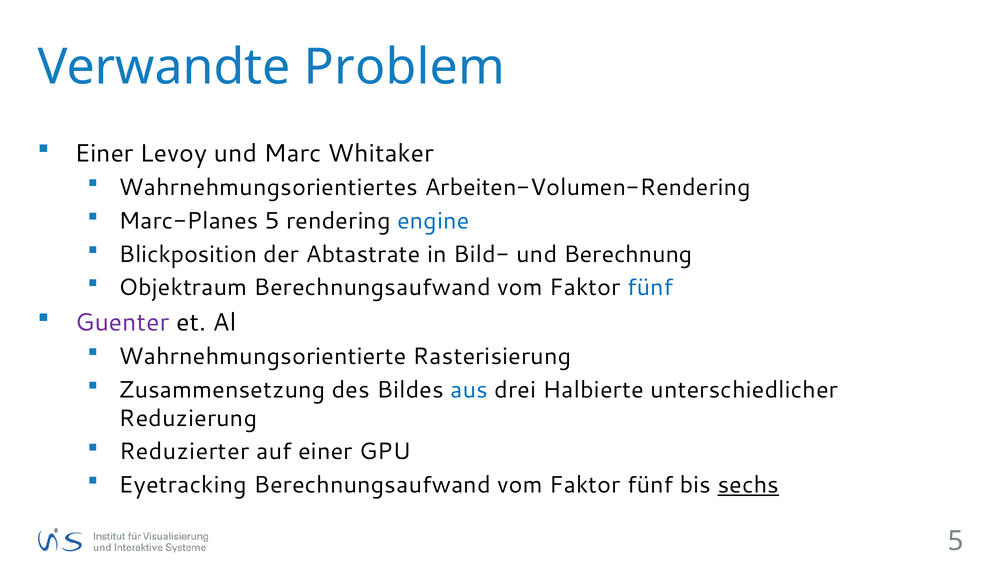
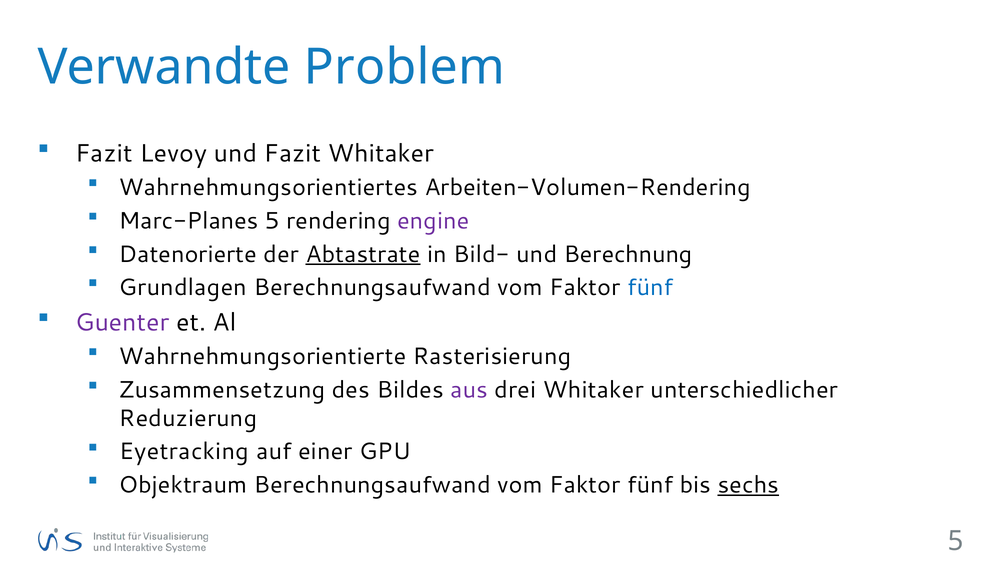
Einer: Einer -> Fazit (104, 153)
und Marc: Marc -> Fazit (293, 153)
engine colour: blue -> purple (433, 221)
Blickposition: Blickposition -> Datenorierte (188, 254)
Abtastrate underline: none -> present (363, 254)
Objektraum: Objektraum -> Grundlagen (183, 288)
aus colour: blue -> purple (469, 390)
drei Halbierte: Halbierte -> Whitaker (593, 390)
Reduzierter: Reduzierter -> Eyetracking (184, 452)
Eyetracking: Eyetracking -> Objektraum (183, 485)
